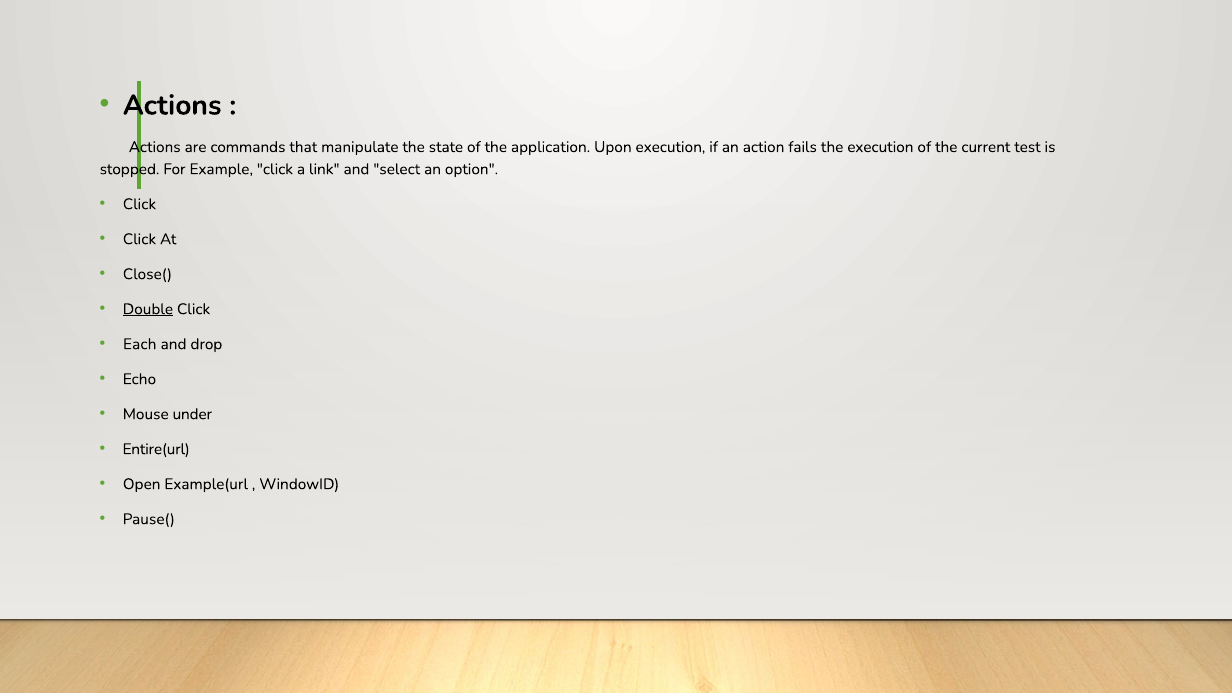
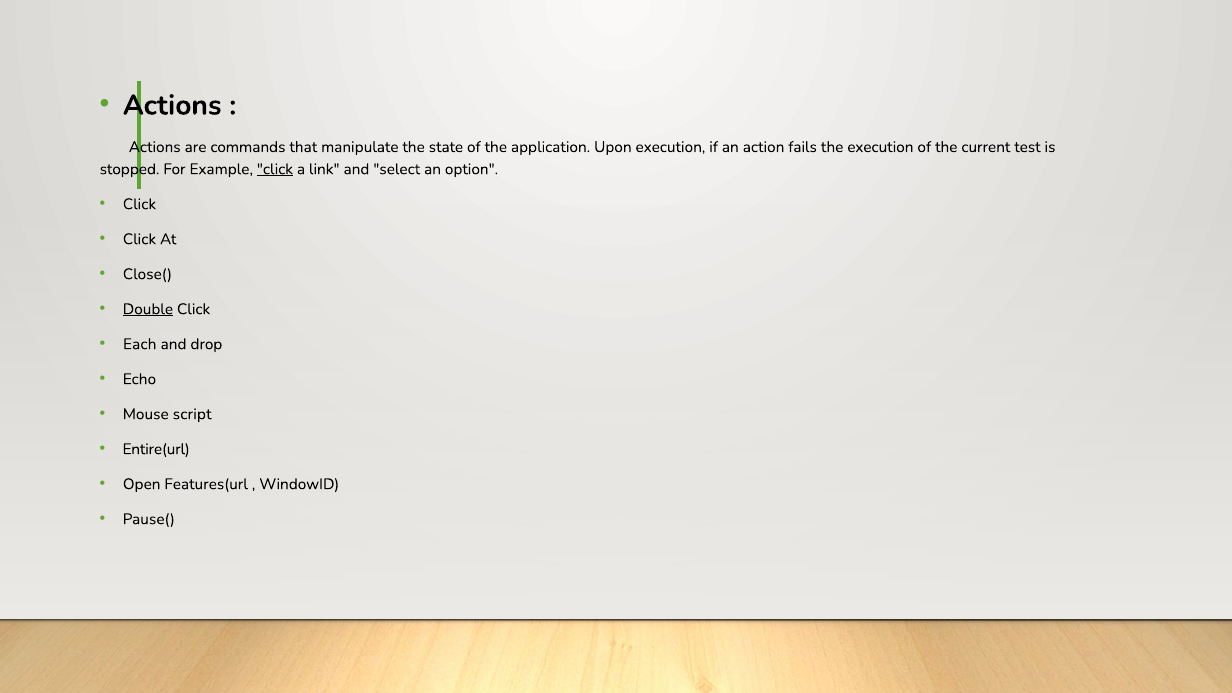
click underline: none -> present (275, 169)
under: under -> script (192, 414)
Example(url: Example(url -> Features(url (206, 484)
